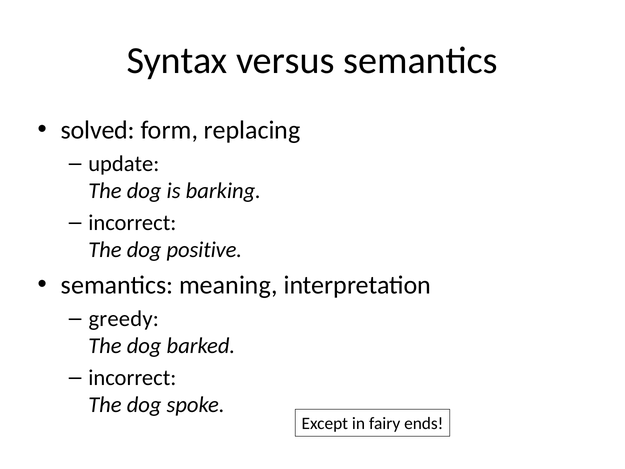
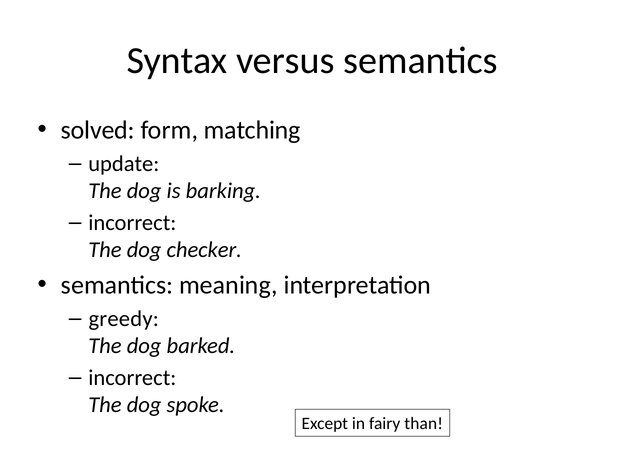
replacing: replacing -> matching (252, 130)
positive: positive -> checker (204, 250)
ends: ends -> than (424, 424)
